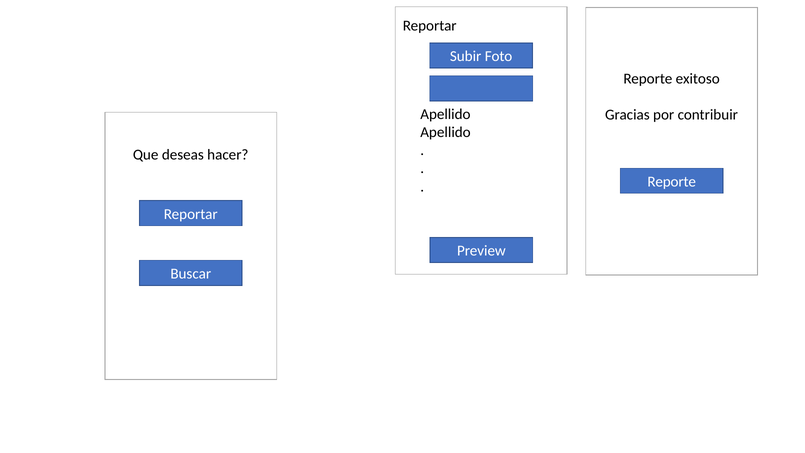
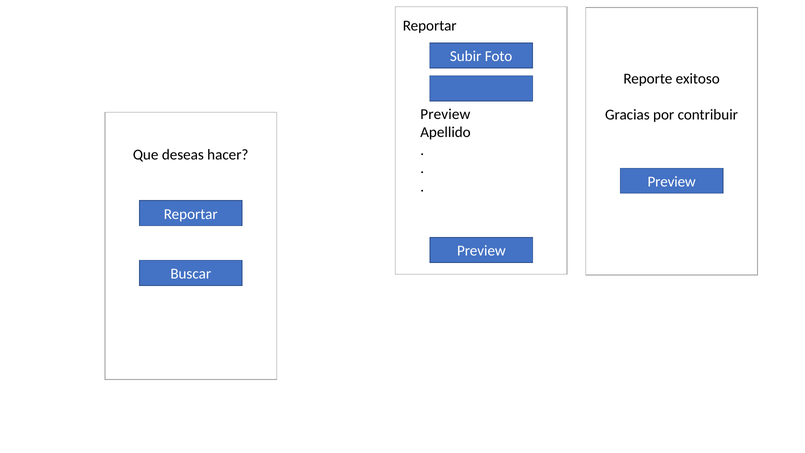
Apellido: Apellido -> Preview (445, 114)
Reporte: Reporte -> Preview (672, 182)
